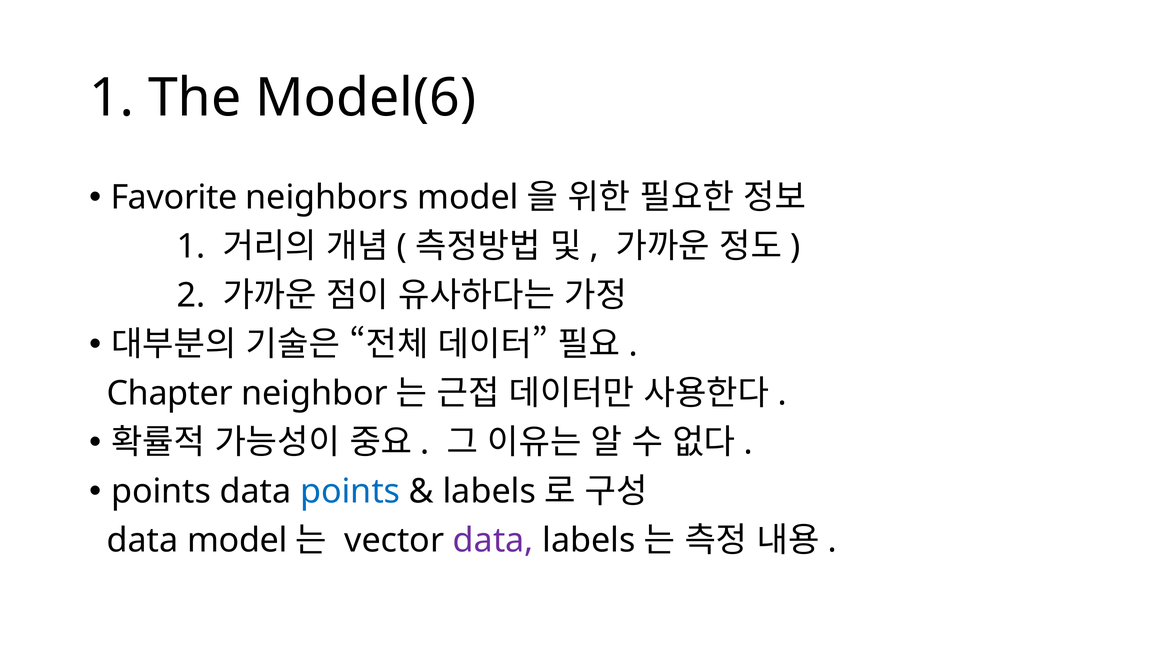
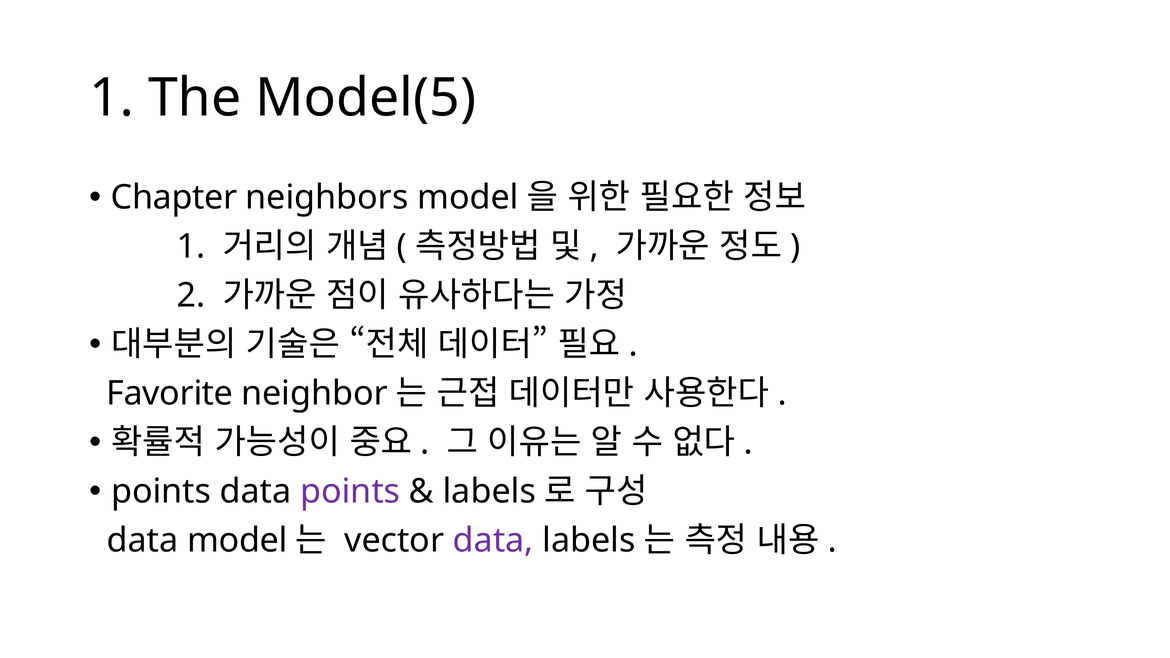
Model(6: Model(6 -> Model(5 (366, 98)
Favorite: Favorite -> Chapter (174, 198)
Chapter: Chapter -> Favorite (170, 394)
points colour: blue -> purple (350, 492)
